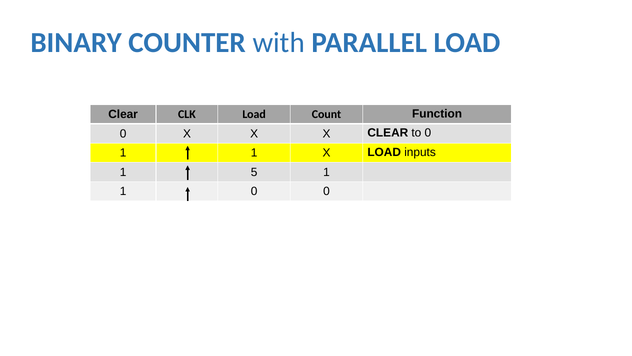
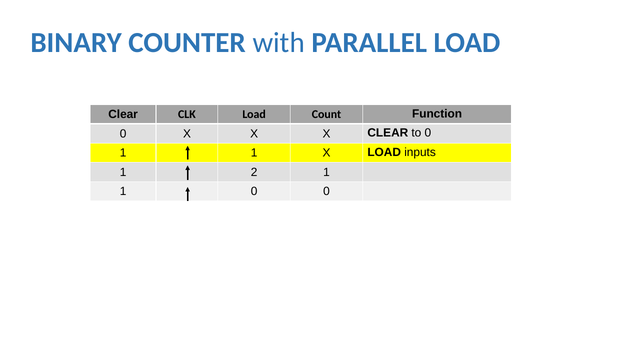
5: 5 -> 2 (254, 172)
